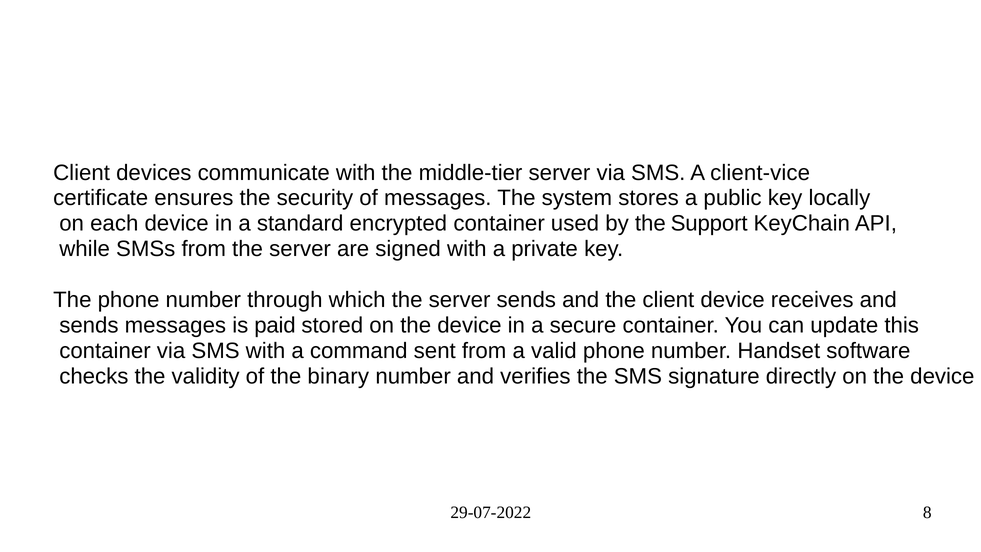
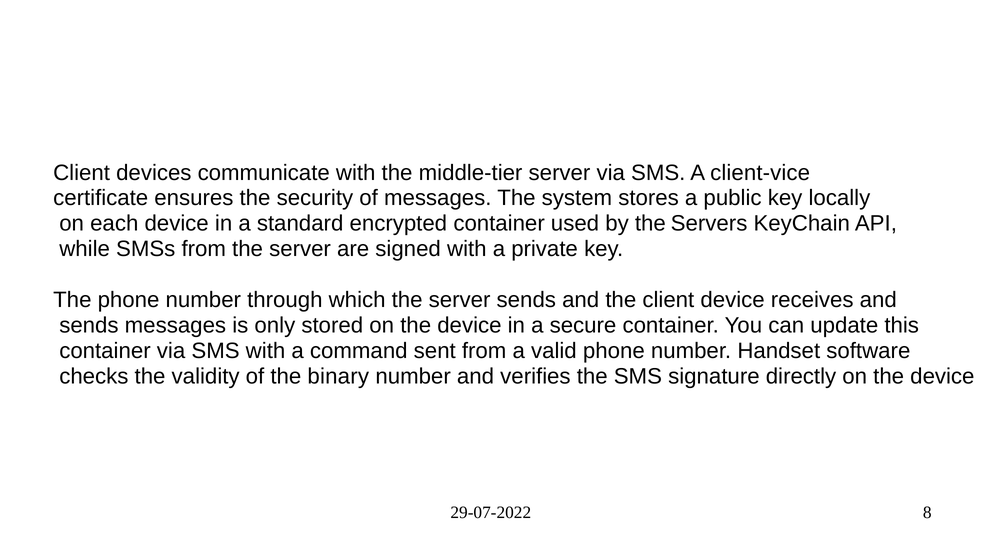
Support: Support -> Servers (709, 224)
paid: paid -> only (275, 325)
